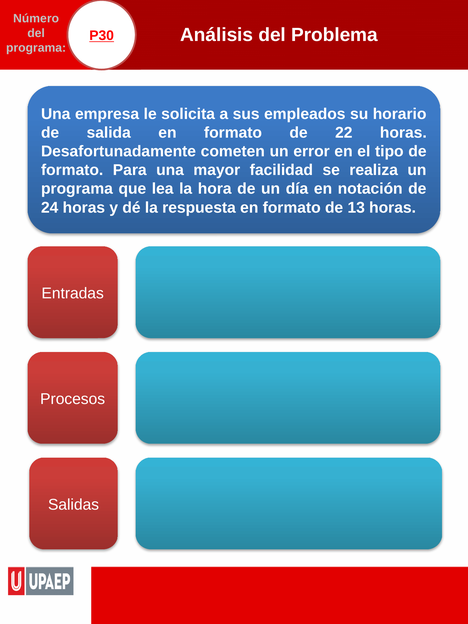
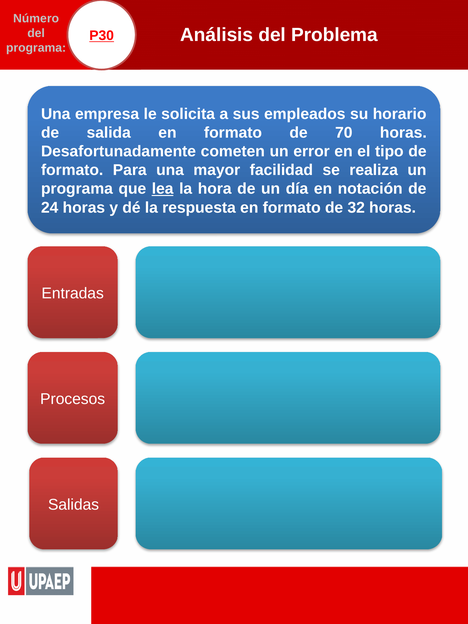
22: 22 -> 70 (344, 133)
lea underline: none -> present (163, 189)
13: 13 -> 32 (356, 208)
